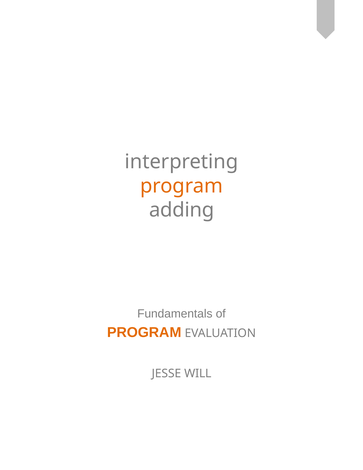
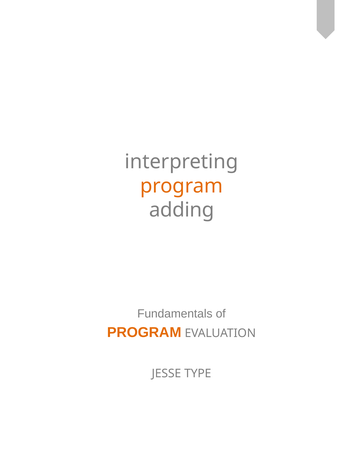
WILL: WILL -> TYPE (198, 373)
